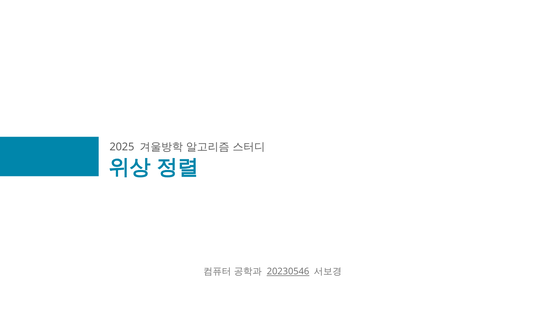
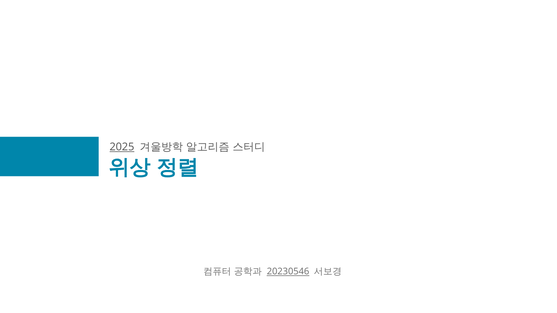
2025 underline: none -> present (122, 147)
